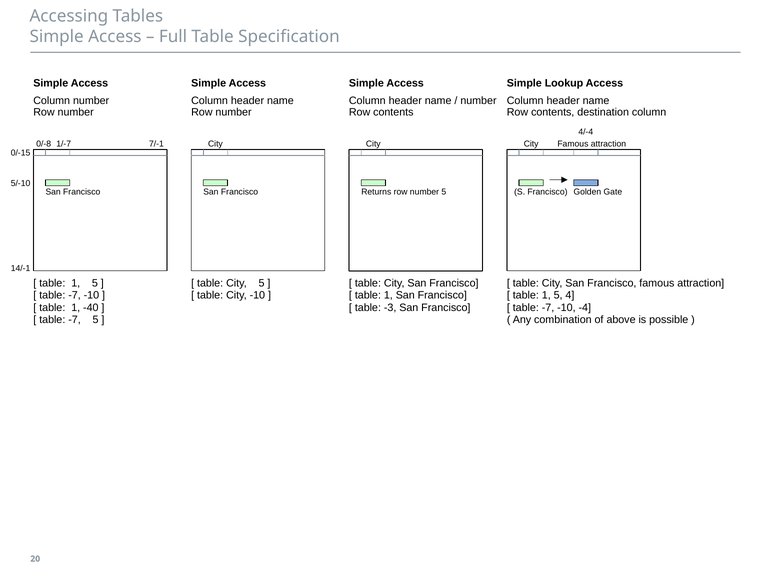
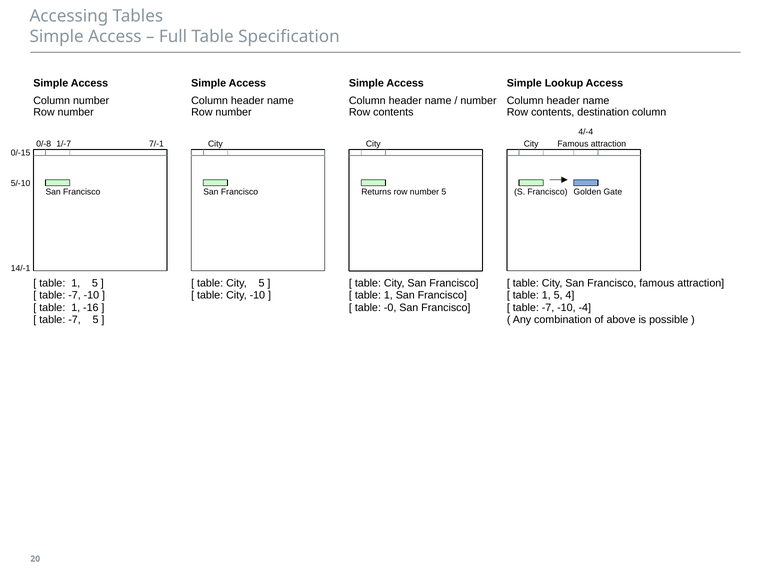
-40: -40 -> -16 (91, 308)
-3: -3 -> -0 (390, 308)
